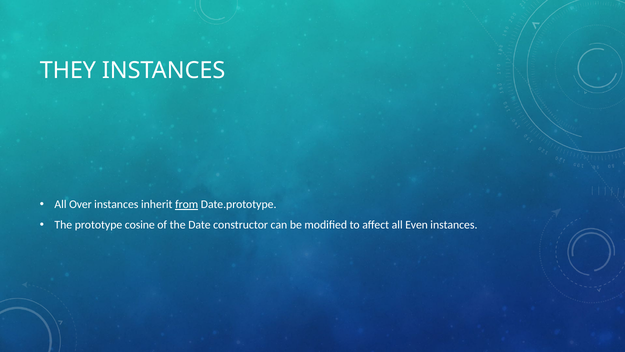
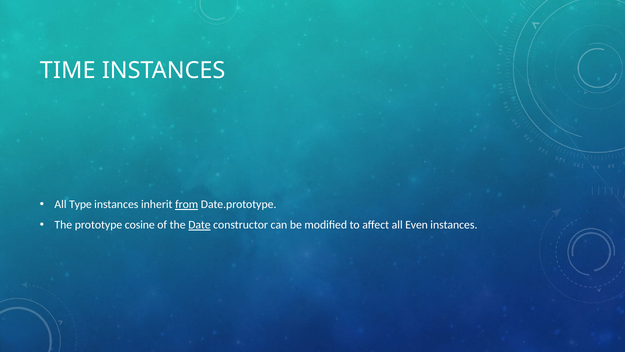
THEY: THEY -> TIME (68, 70)
Over: Over -> Type (80, 204)
Date underline: none -> present (199, 225)
